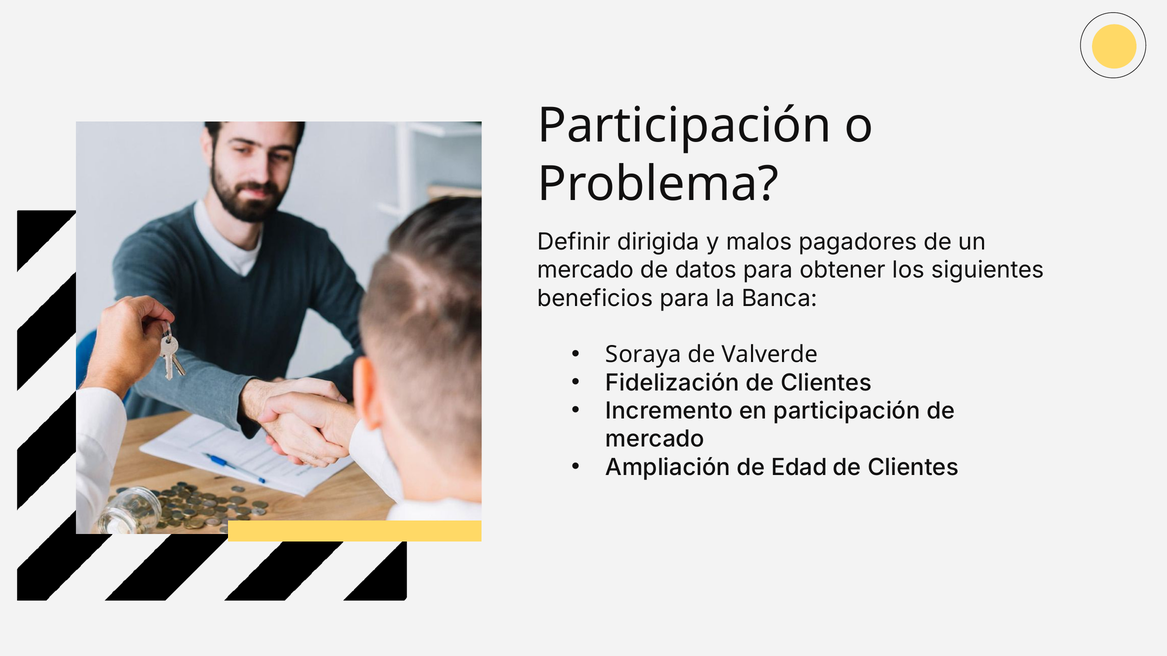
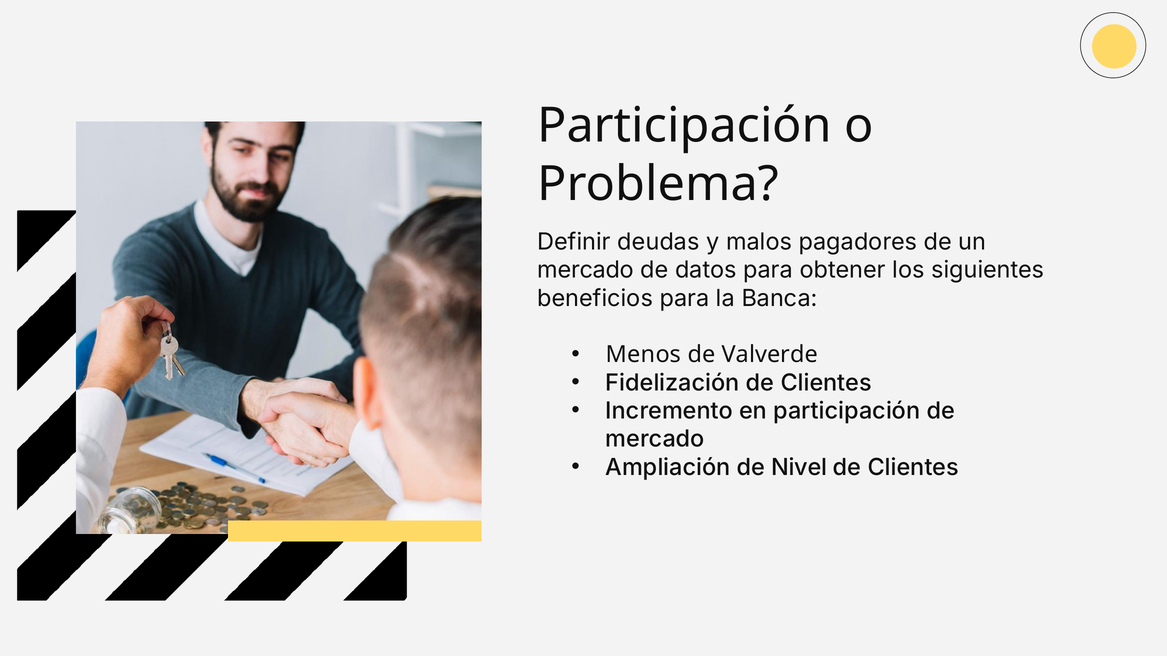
dirigida: dirigida -> deudas (658, 242)
Soraya: Soraya -> Menos (643, 355)
Edad: Edad -> Nivel (799, 468)
